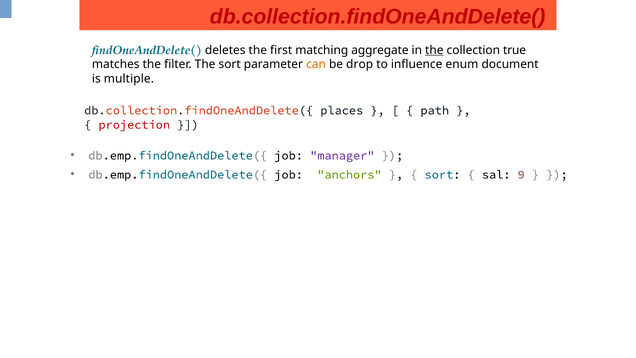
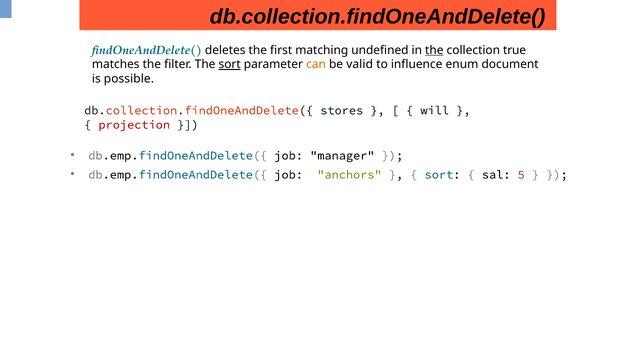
db.collection.findOneAndDelete( colour: red -> black (378, 17)
aggregate: aggregate -> undefined (380, 50)
sort underline: none -> present (230, 64)
drop: drop -> valid (360, 64)
multiple: multiple -> possible (129, 79)
places: places -> stores (342, 110)
path: path -> will (435, 110)
manager colour: purple -> black (342, 155)
9: 9 -> 5 (521, 174)
